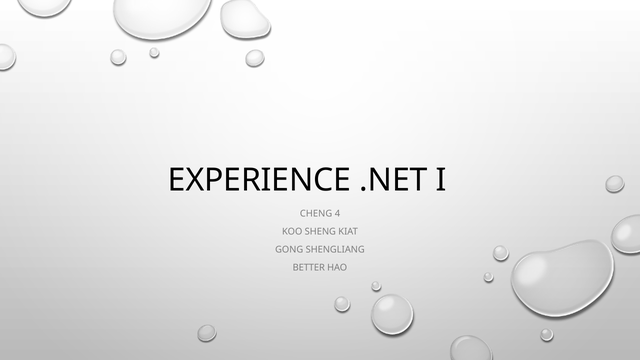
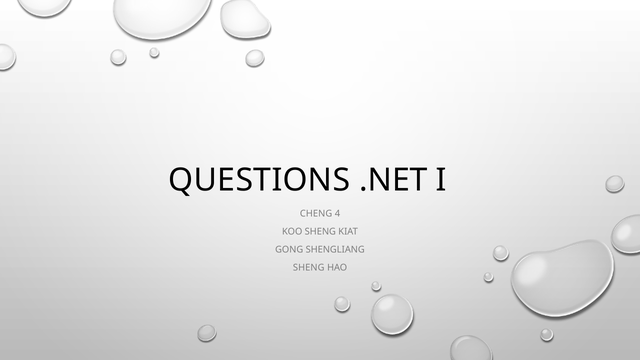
EXPERIENCE: EXPERIENCE -> QUESTIONS (259, 180)
BETTER: BETTER -> SHENG (309, 268)
